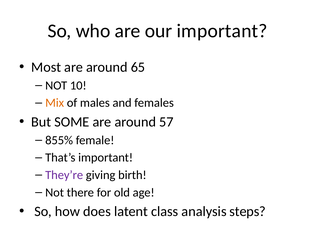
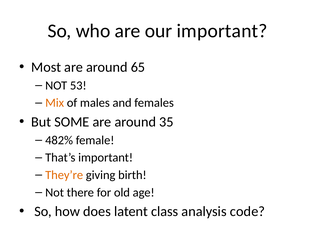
10: 10 -> 53 (78, 85)
57: 57 -> 35 (166, 122)
855%: 855% -> 482% (59, 140)
They’re colour: purple -> orange (64, 175)
steps: steps -> code (247, 211)
